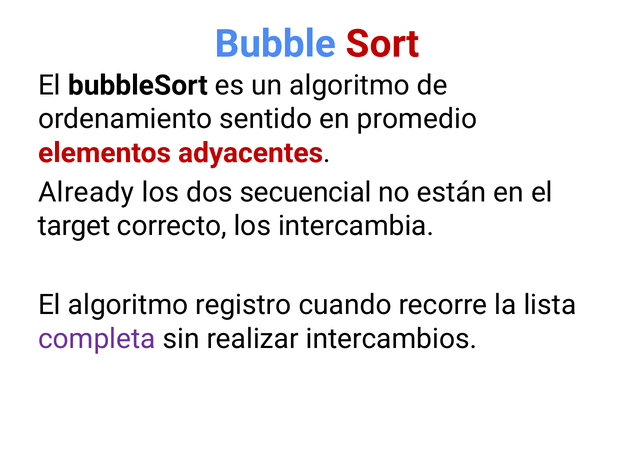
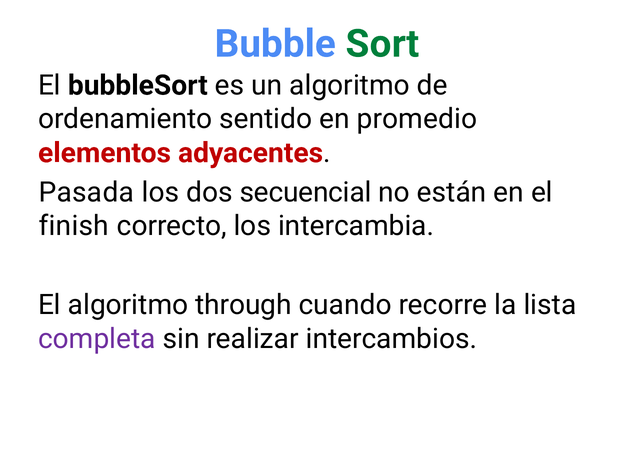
Sort colour: red -> green (382, 44)
Already: Already -> Pasada (86, 193)
target: target -> finish (74, 226)
registro: registro -> through (243, 305)
